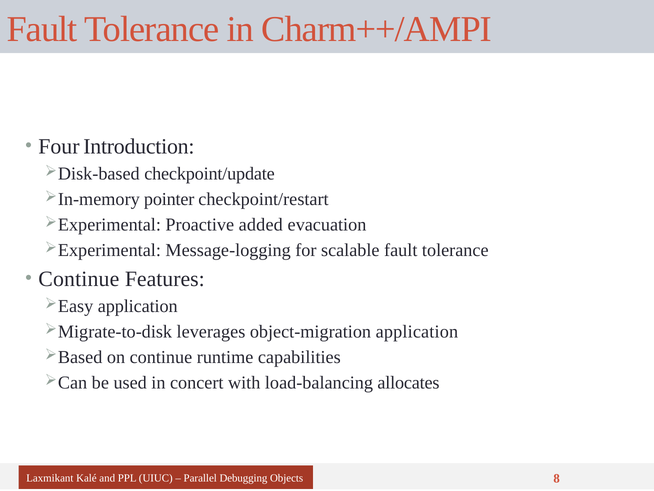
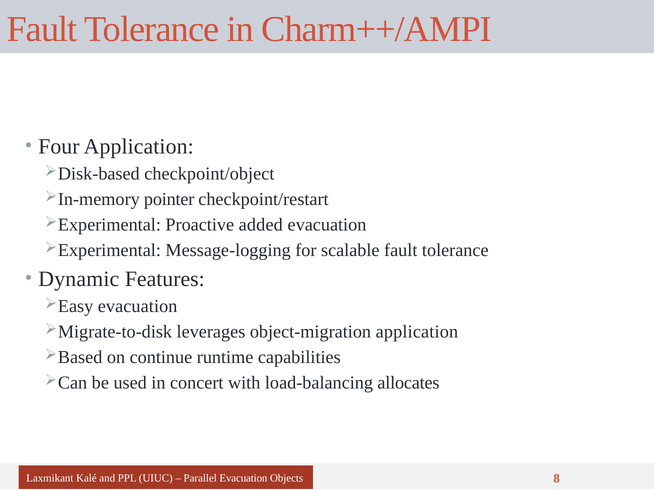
Four Introduction: Introduction -> Application (139, 146)
checkpoint/update: checkpoint/update -> checkpoint/object (209, 174)
Continue: Continue -> Dynamic (79, 279)
application: application -> evacuation (138, 306)
Parallel Debugging: Debugging -> Evacuation (243, 477)
